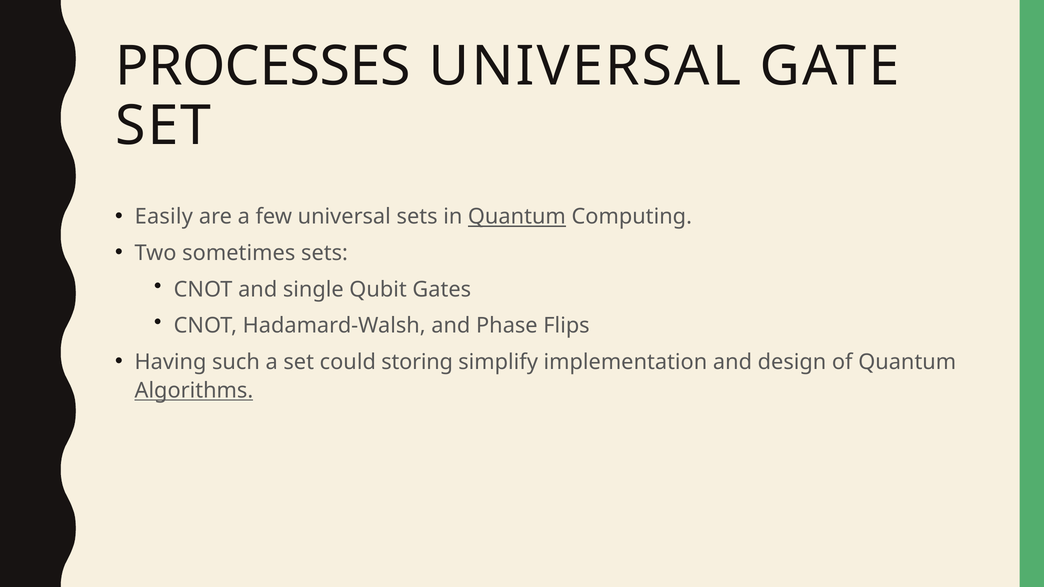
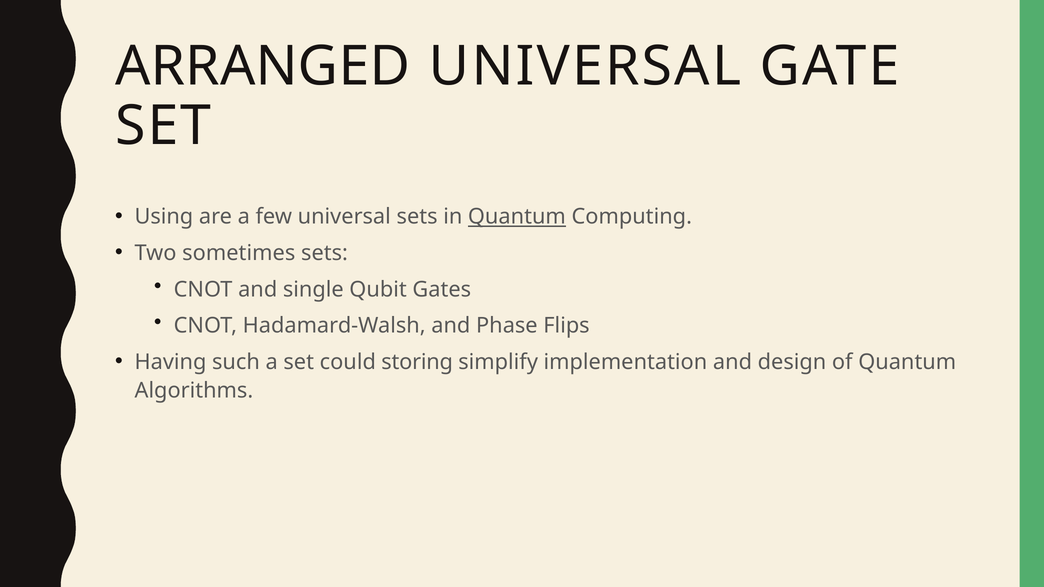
PROCESSES: PROCESSES -> ARRANGED (263, 66)
Easily: Easily -> Using (164, 217)
Algorithms underline: present -> none (194, 391)
